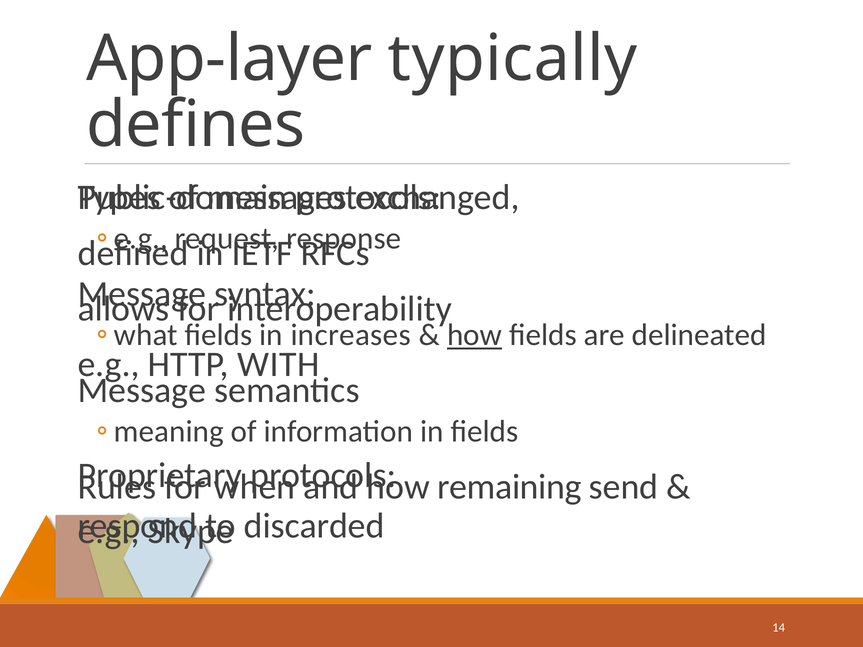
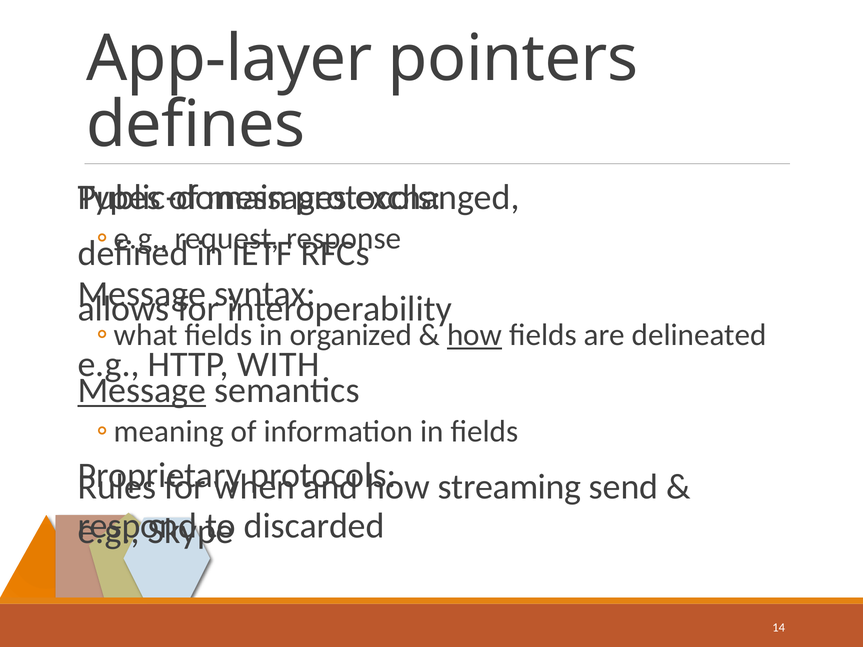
typically: typically -> pointers (513, 59)
increases: increases -> organized (351, 335)
Message underline: none -> present (142, 391)
remaining: remaining -> streaming (509, 487)
